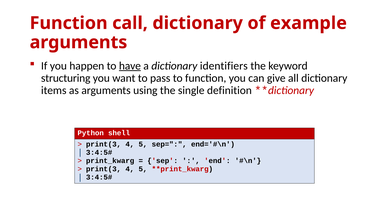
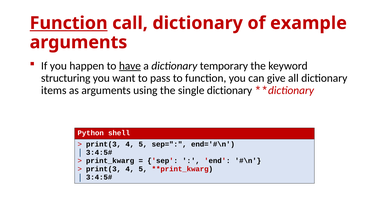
Function underline: none -> present (69, 23)
identifiers: identifiers -> temporary (224, 66)
single definition: definition -> dictionary (229, 90)
